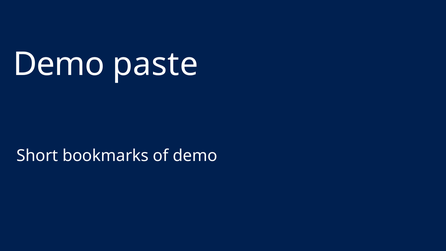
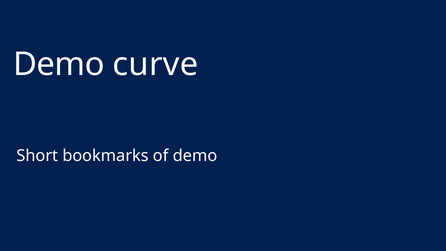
paste: paste -> curve (155, 64)
